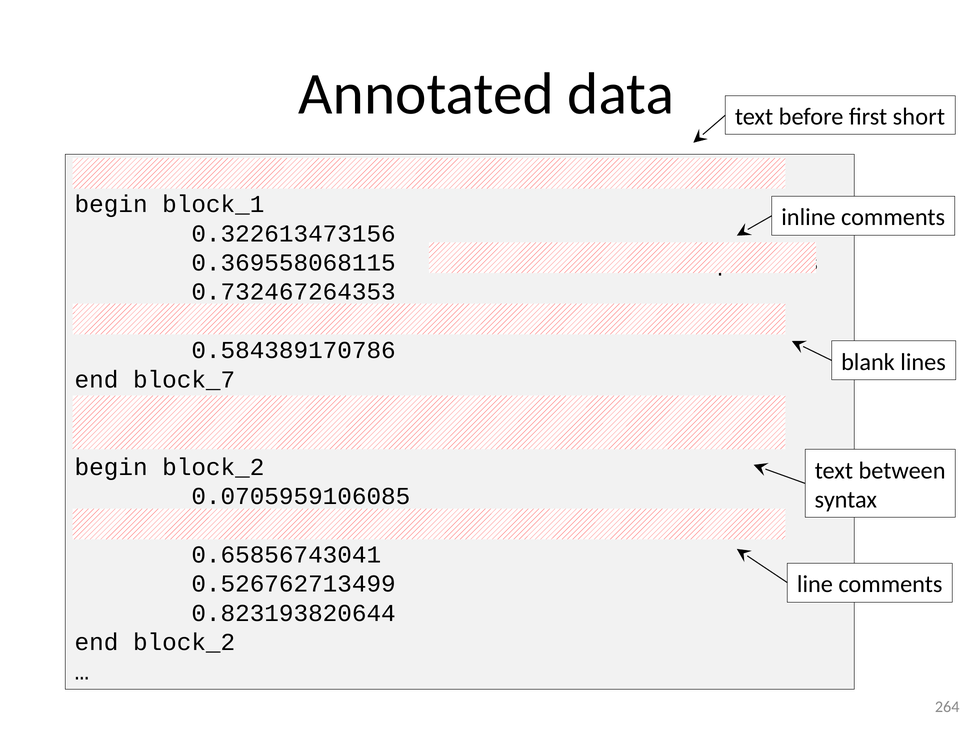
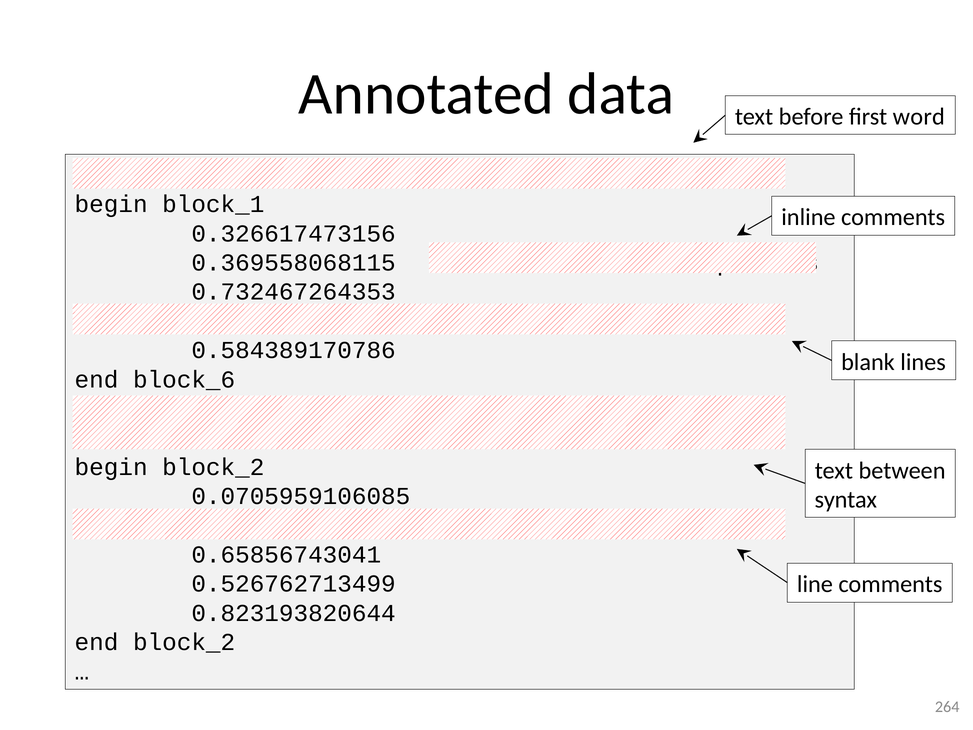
short: short -> word (919, 117)
0.322613473156: 0.322613473156 -> 0.326617473156 (294, 233)
block_7: block_7 -> block_6 (184, 379)
